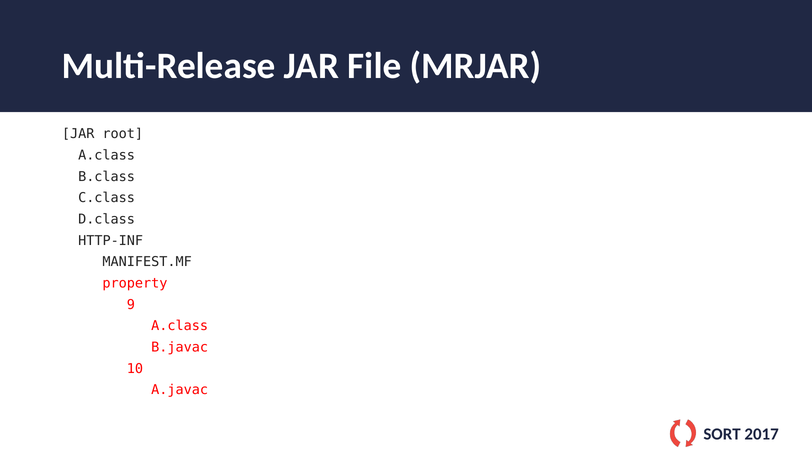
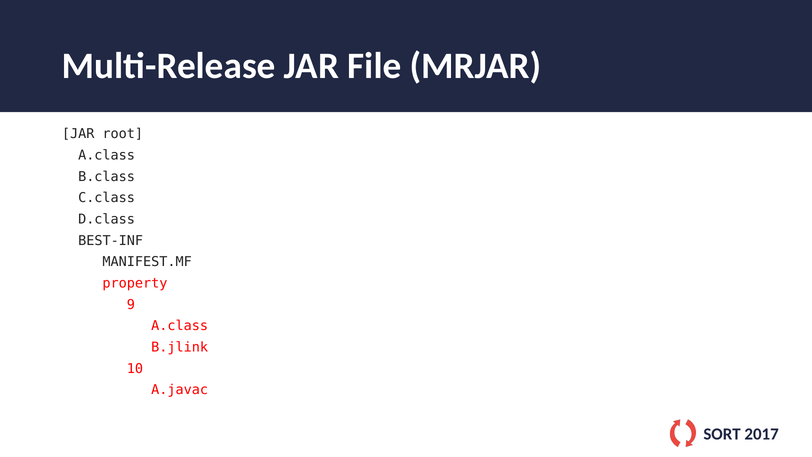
HTTP-INF: HTTP-INF -> BEST-INF (111, 240)
B.javac: B.javac -> B.jlink (180, 347)
